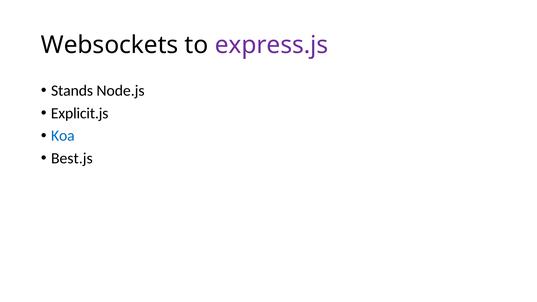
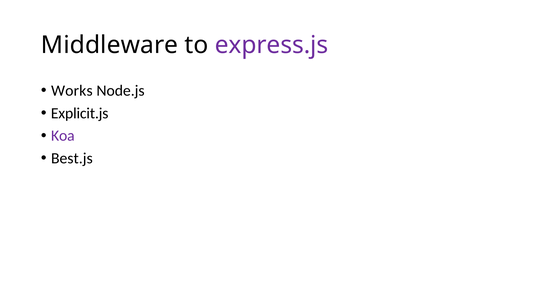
Websockets: Websockets -> Middleware (110, 45)
Stands: Stands -> Works (72, 91)
Koa colour: blue -> purple (63, 136)
